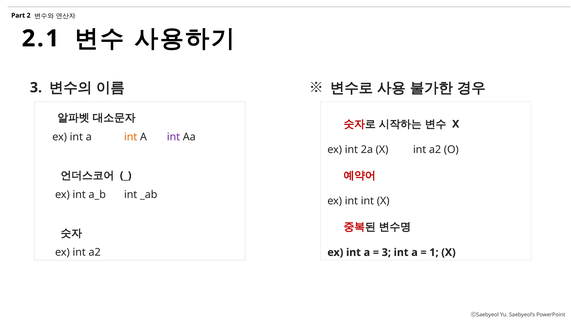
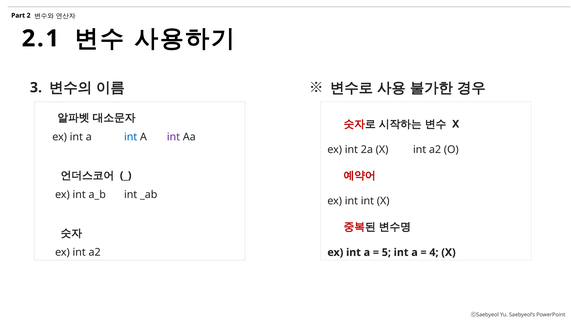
int colour: orange -> blue (131, 137)
3: 3 -> 5 (386, 253)
1: 1 -> 4 (434, 253)
